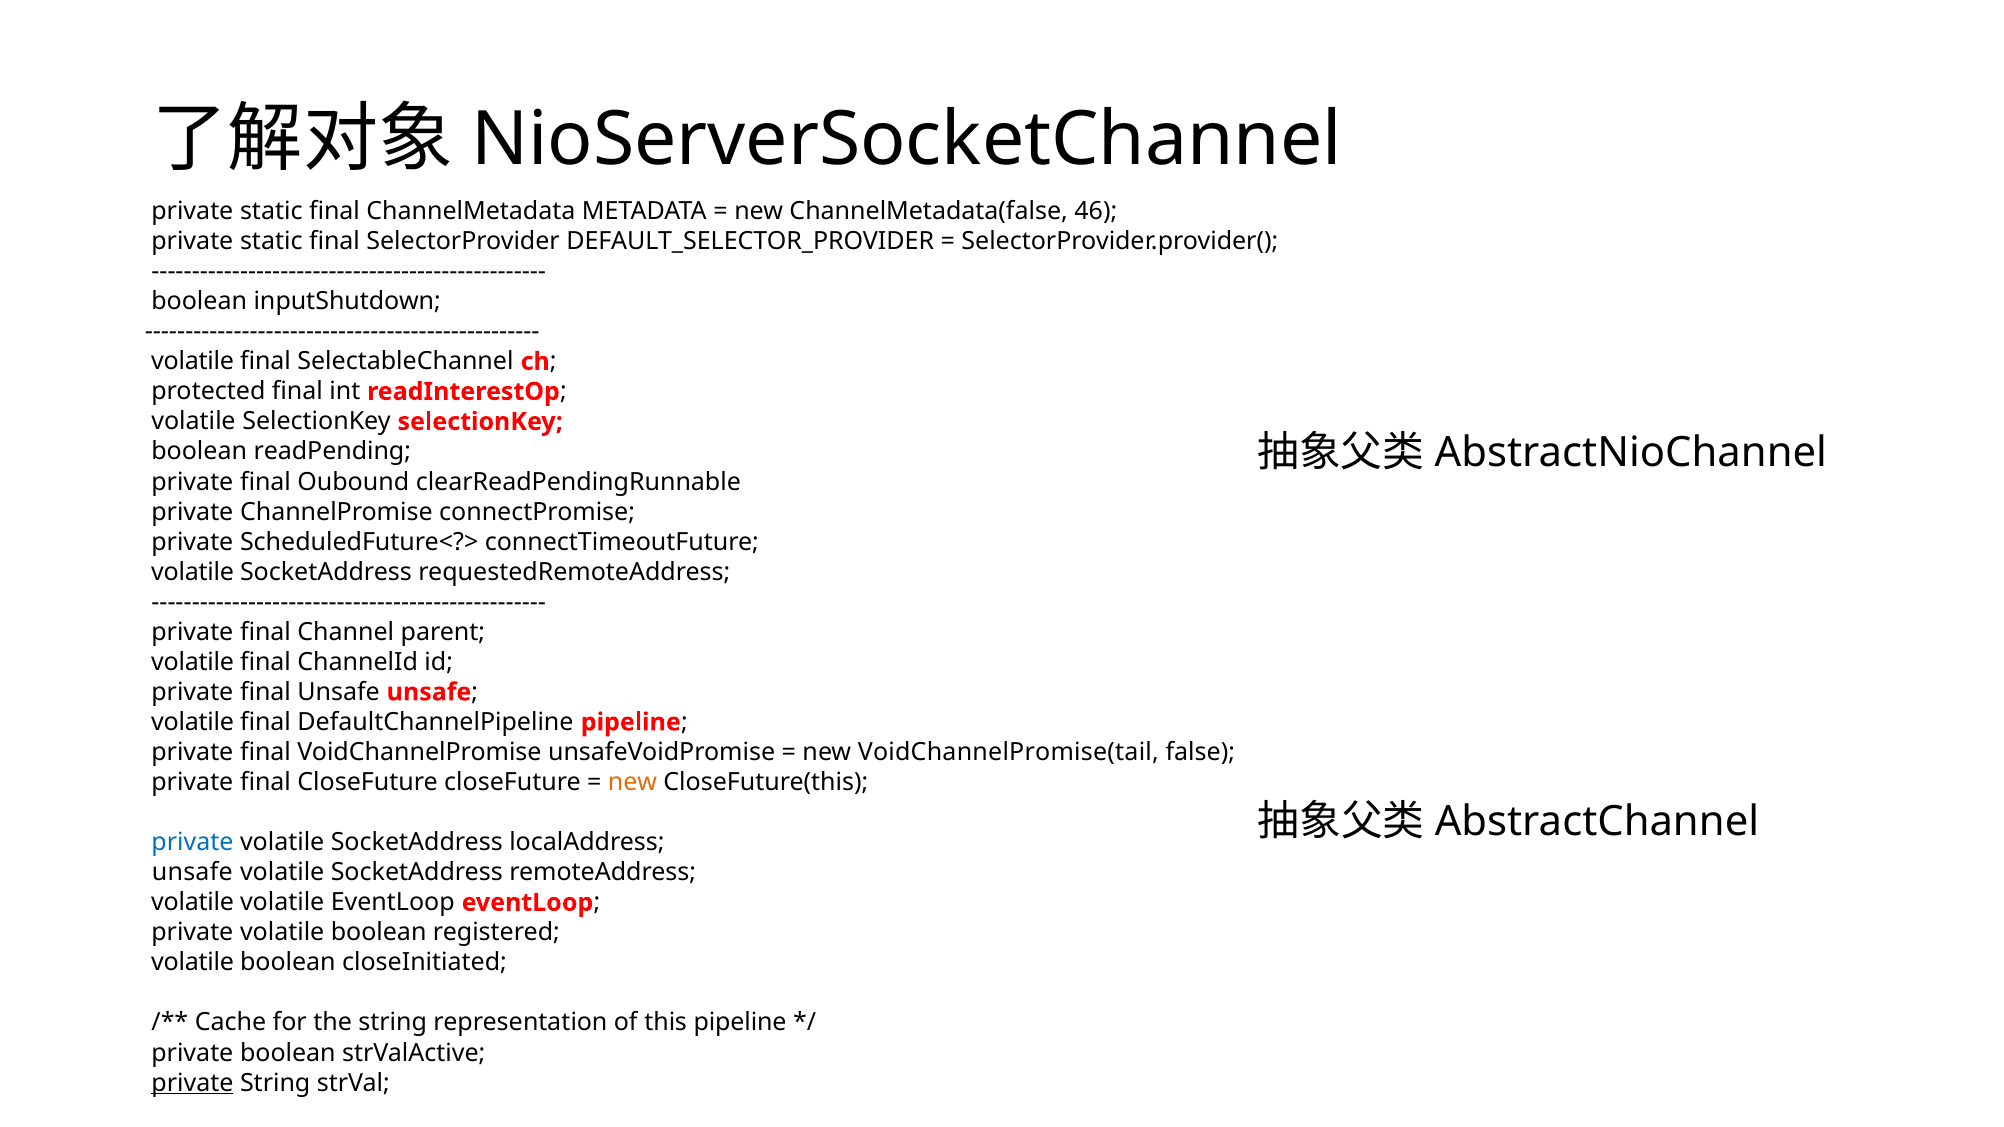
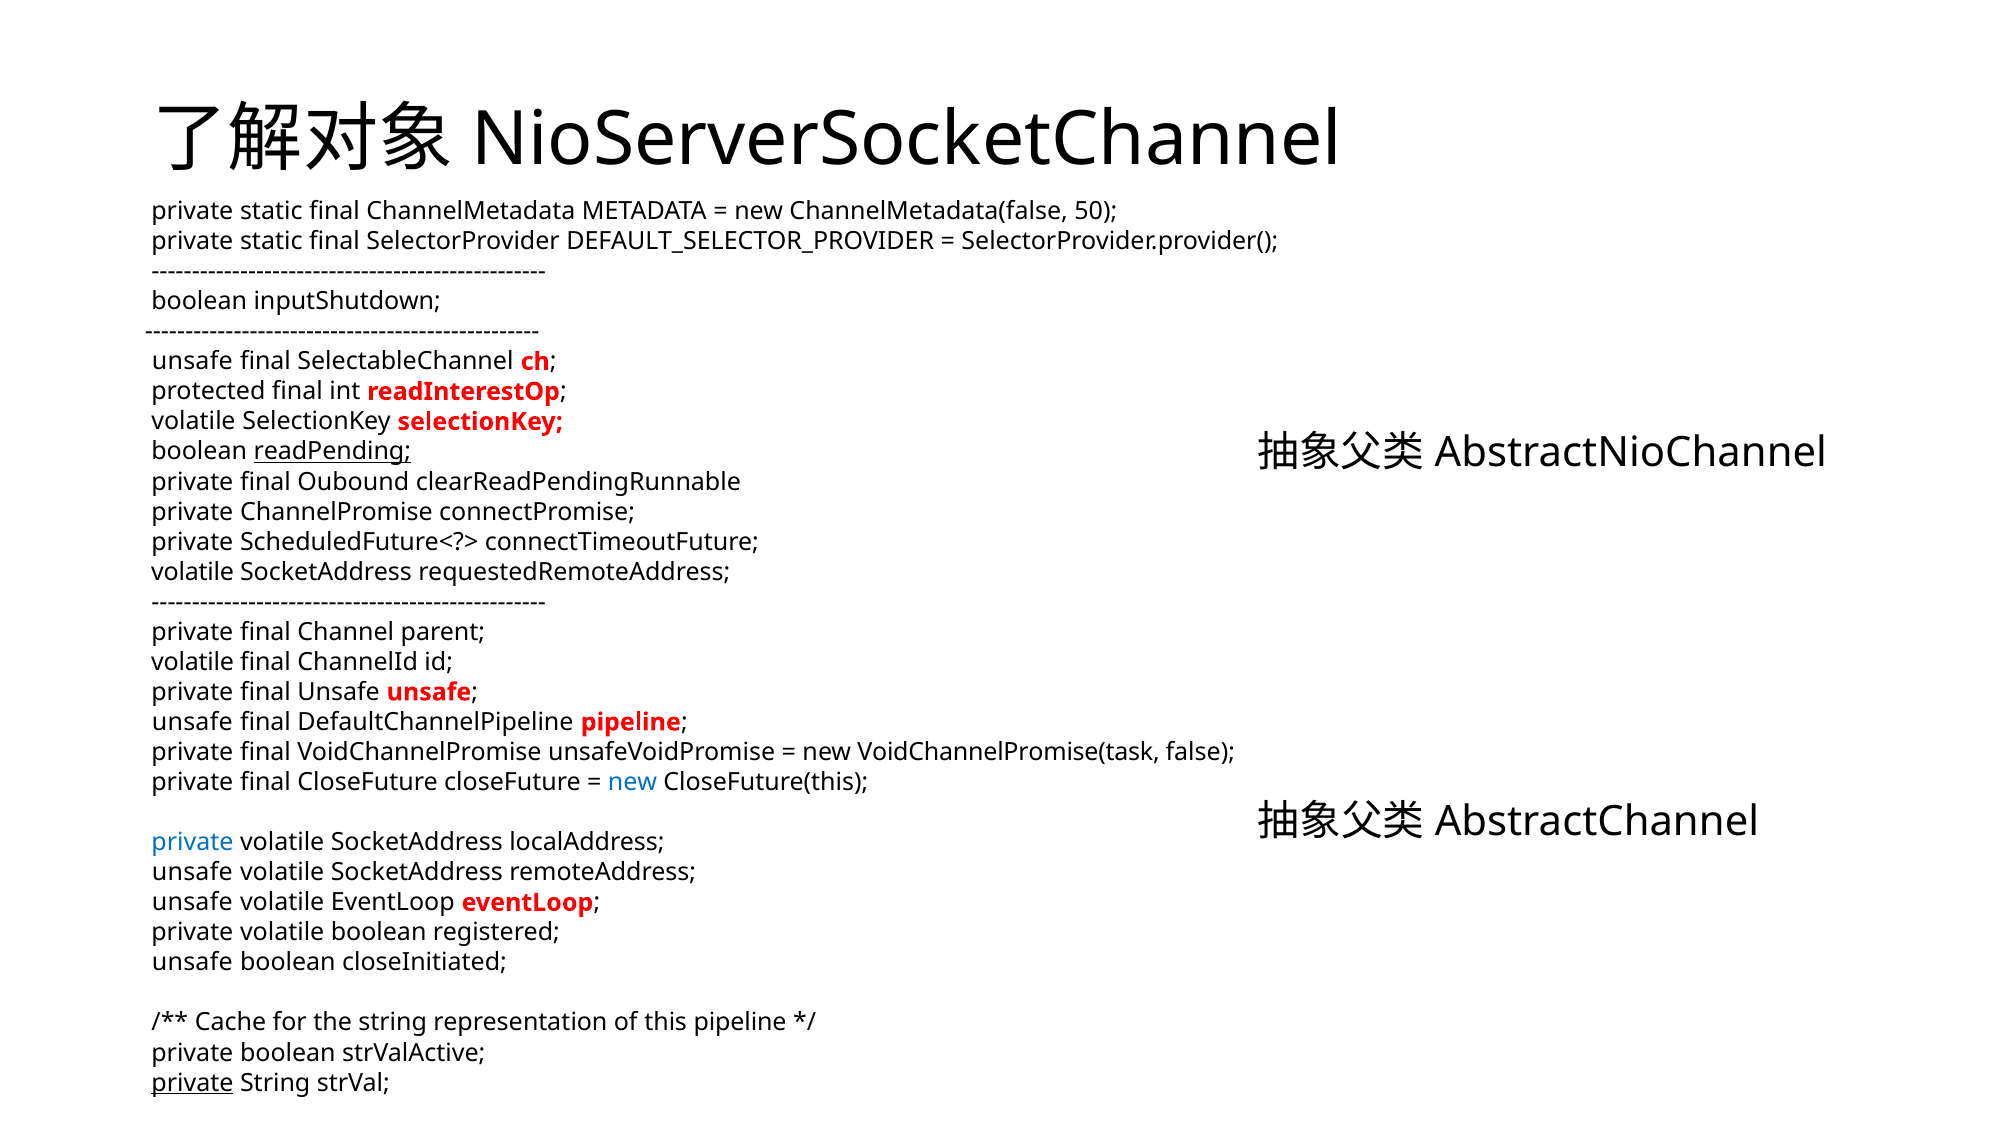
46: 46 -> 50 (1096, 211)
volatile: volatile -> unsafe (192, 362)
readPending underline: none -> present (332, 452)
volatile: volatile -> unsafe (192, 722)
VoidChannelPromise(tail: VoidChannelPromise(tail -> VoidChannelPromise(task (1009, 752)
new colour: orange -> blue (633, 782)
volatile: volatile -> unsafe (192, 903)
volatile: volatile -> unsafe (192, 963)
